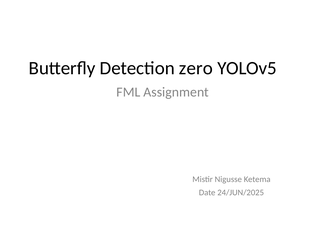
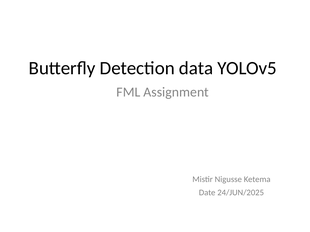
zero: zero -> data (196, 68)
